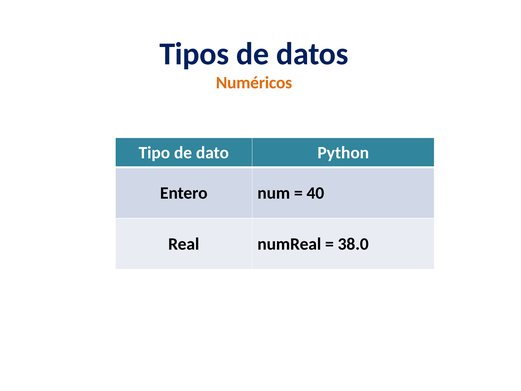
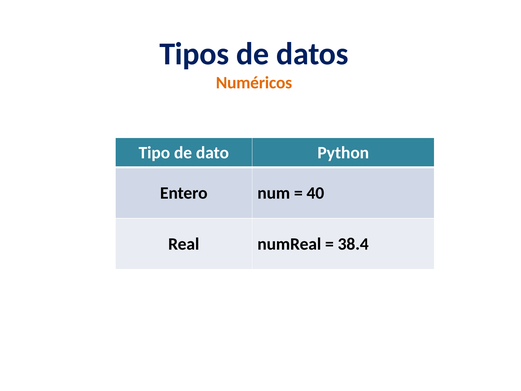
38.0: 38.0 -> 38.4 (353, 244)
